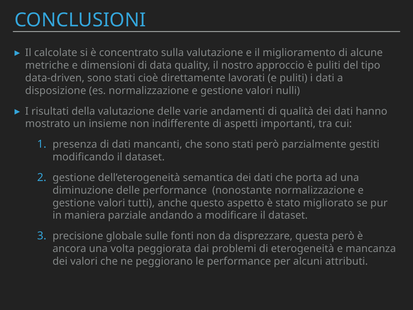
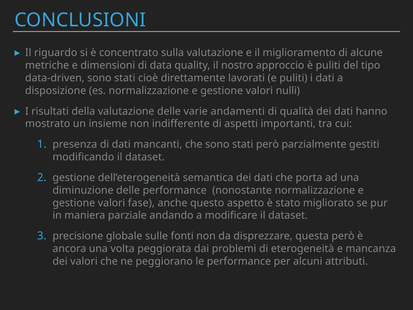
calcolate: calcolate -> riguardo (56, 53)
tutti: tutti -> fase (141, 203)
